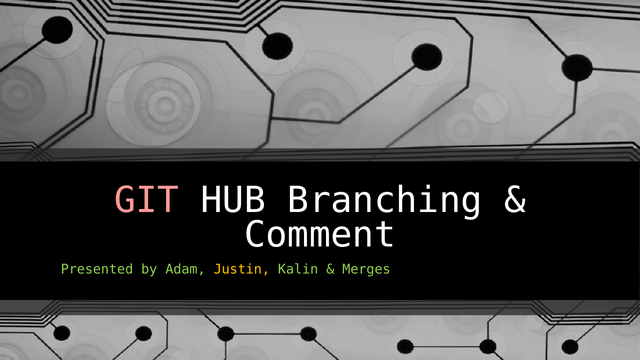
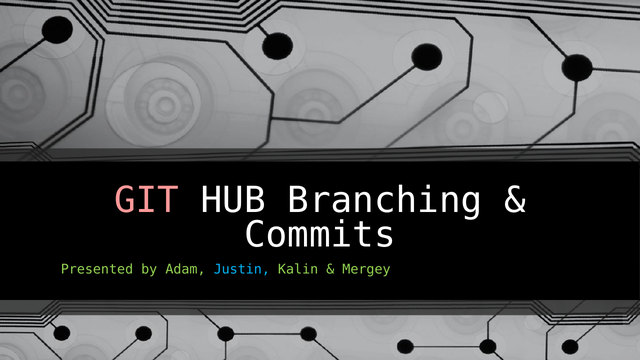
Comment: Comment -> Commits (320, 235)
Justin colour: yellow -> light blue (242, 270)
Merges: Merges -> Mergey (366, 270)
